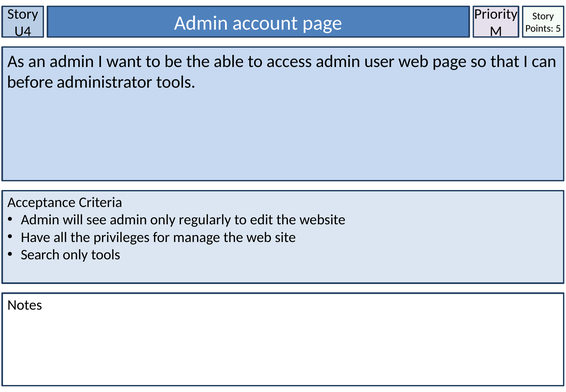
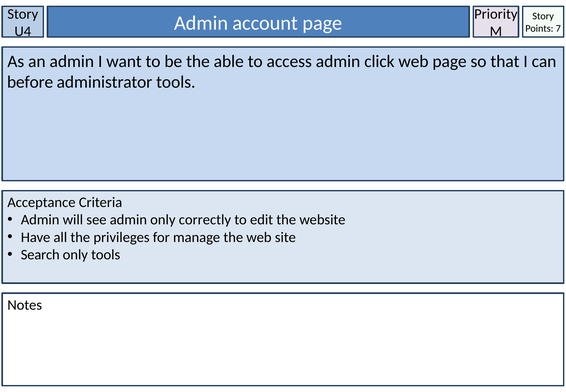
5: 5 -> 7 (558, 28)
user: user -> click (379, 61)
regularly: regularly -> correctly (205, 220)
